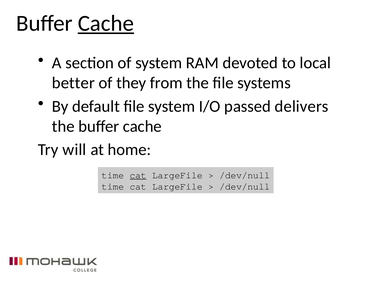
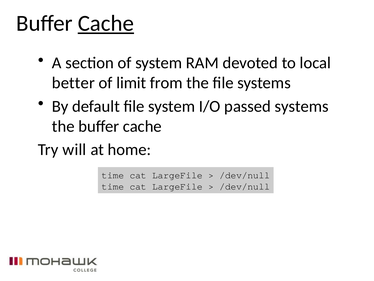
they: they -> limit (131, 83)
passed delivers: delivers -> systems (302, 106)
cat underline: present -> none (138, 175)
